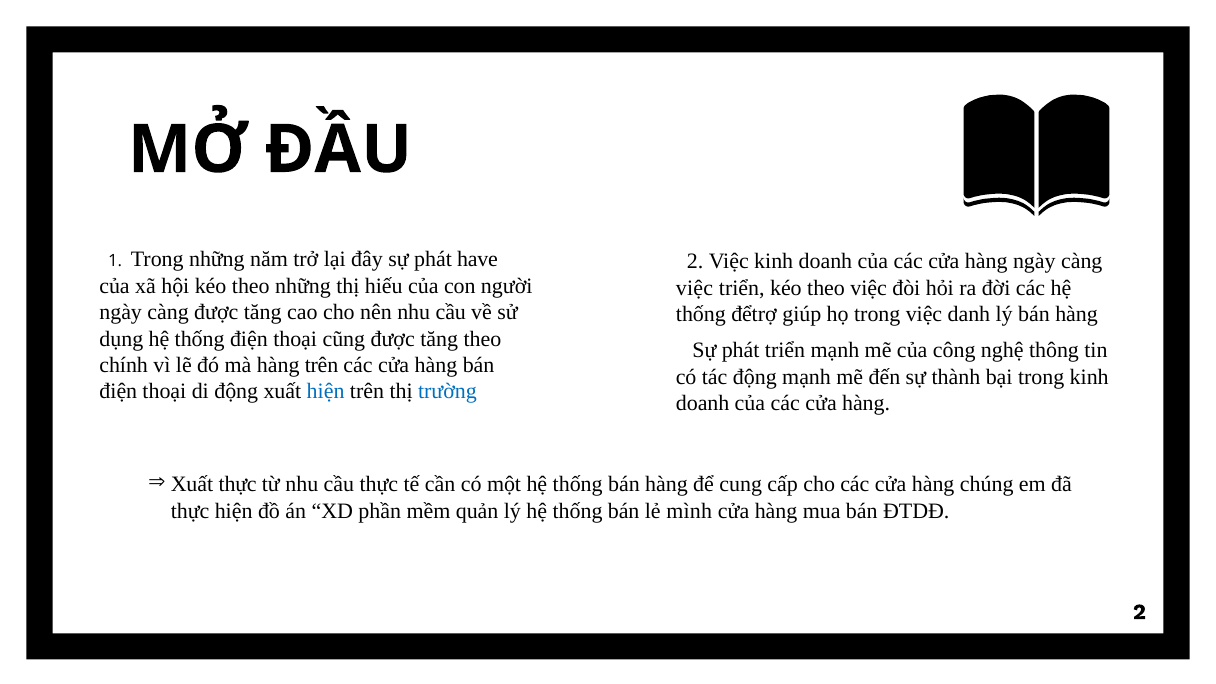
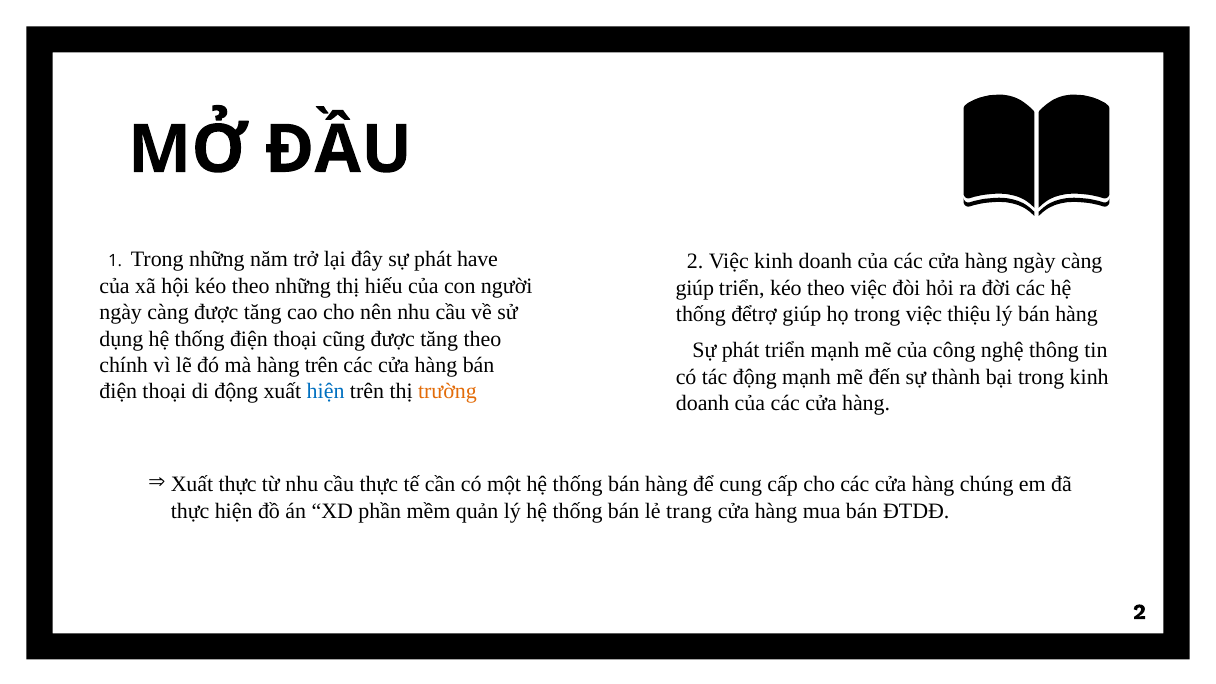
việc: việc -> giúp (695, 288)
danh: danh -> thiệu (969, 314)
trường colour: blue -> orange (448, 392)
mình: mình -> trang (689, 511)
